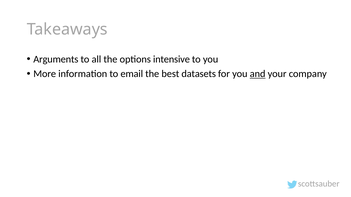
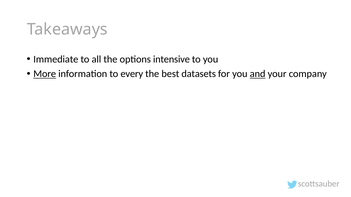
Arguments: Arguments -> Immediate (56, 59)
More underline: none -> present (45, 74)
email: email -> every (132, 74)
